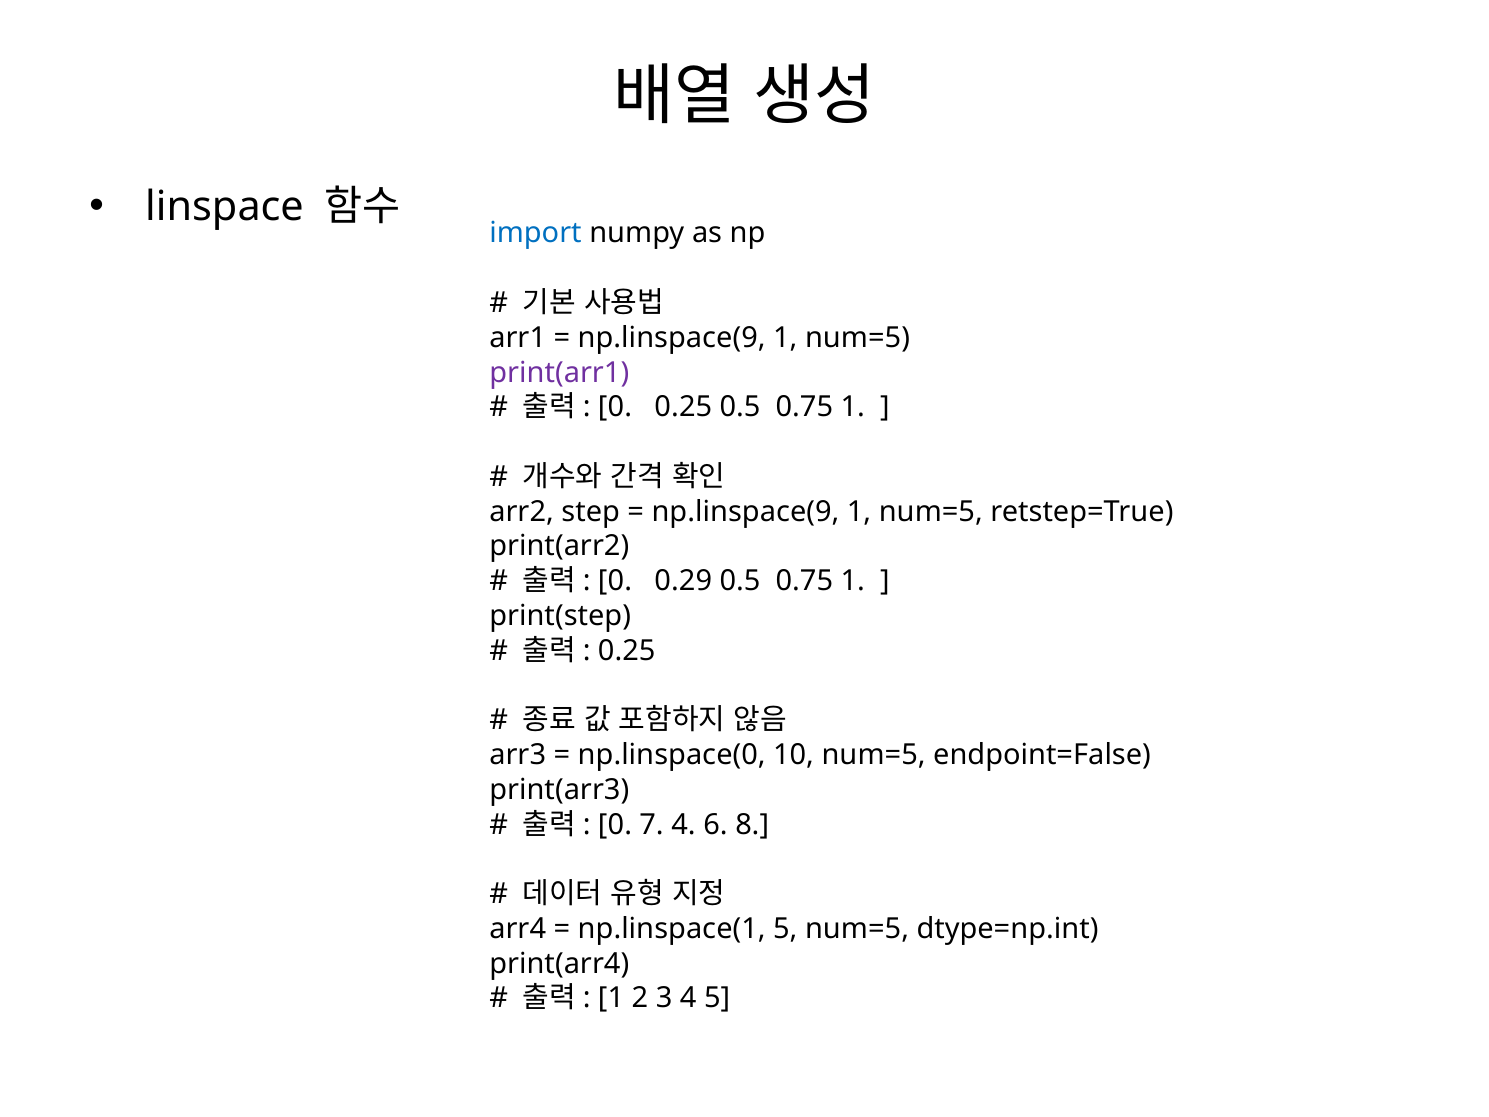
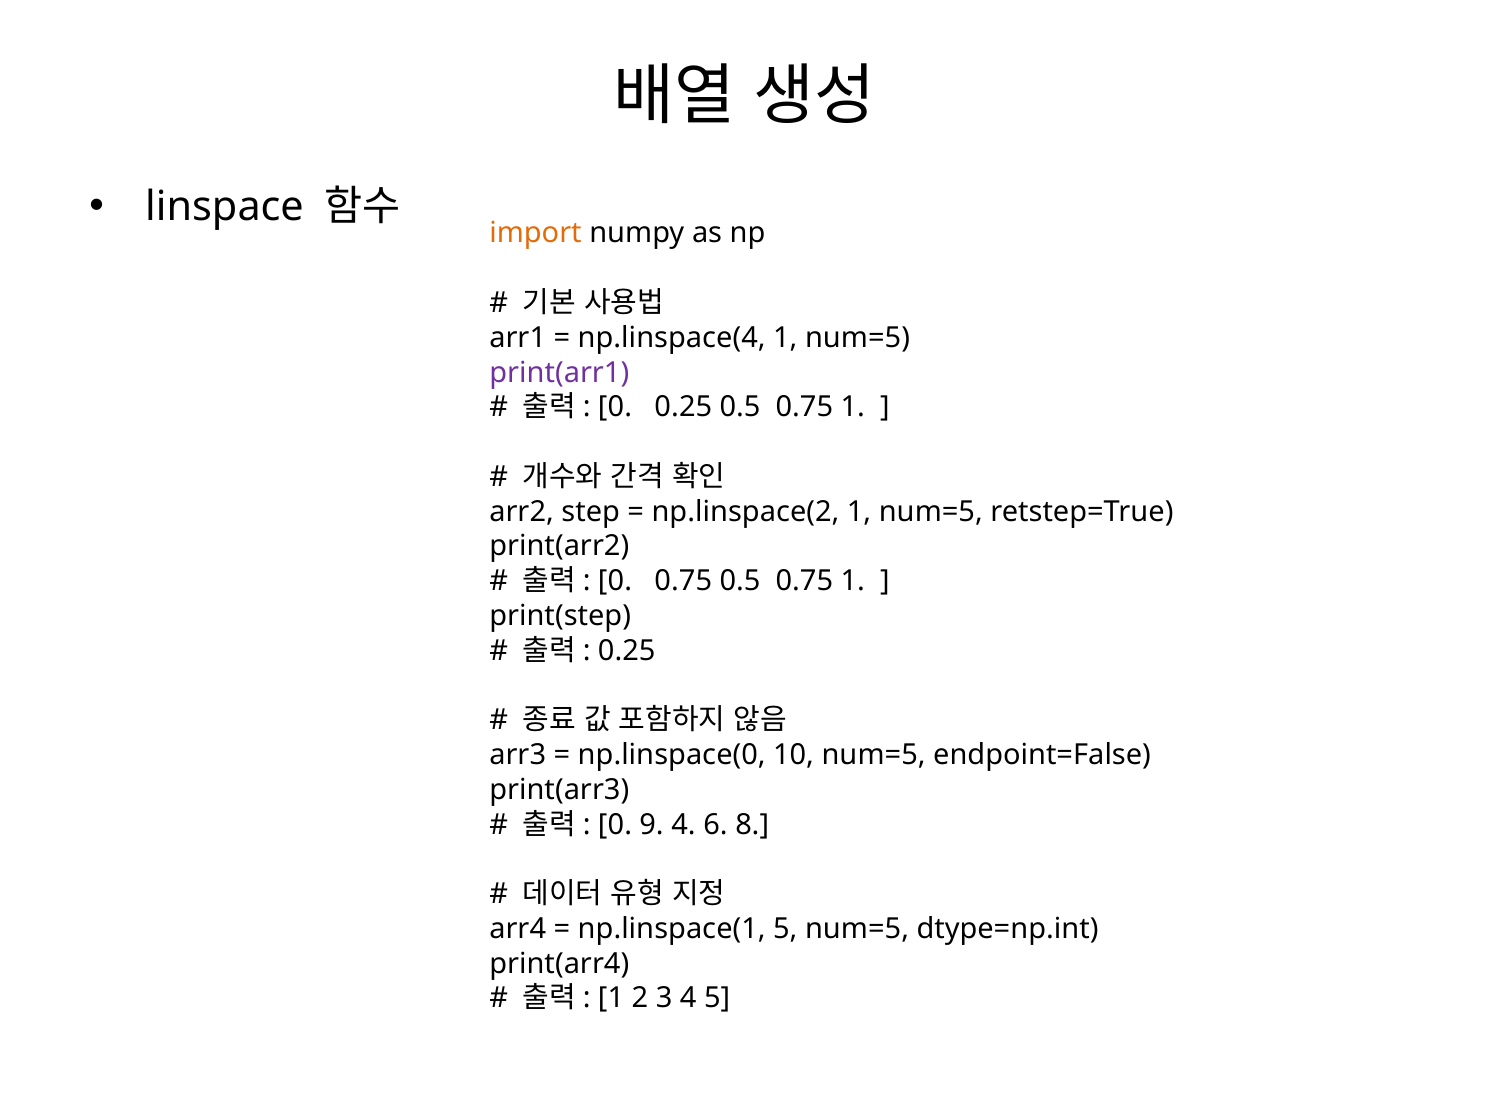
import colour: blue -> orange (536, 233)
np.linspace(9: np.linspace(9 -> np.linspace(4 (672, 338)
np.linspace(9: np.linspace(9 -> np.linspace(2 (746, 511)
0 0.29: 0.29 -> 0.75 (683, 581)
7: 7 -> 9 (652, 824)
